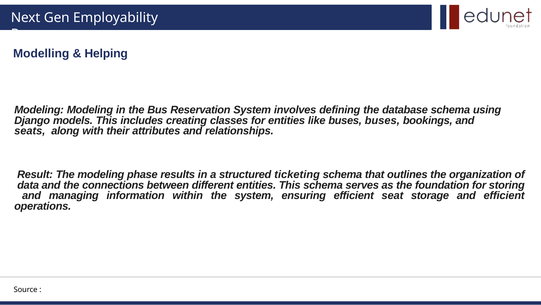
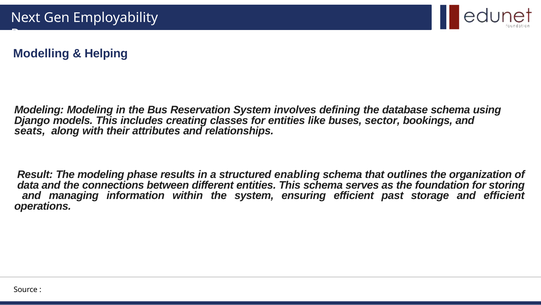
buses buses: buses -> sector (382, 120)
ticketing: ticketing -> enabling (297, 174)
seat: seat -> past (392, 195)
